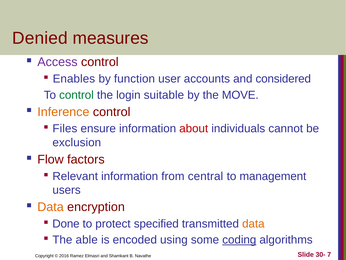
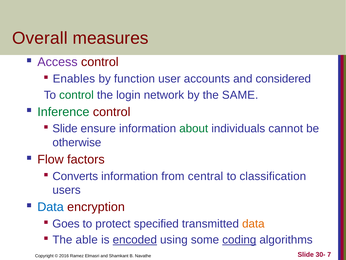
Denied: Denied -> Overall (40, 38)
suitable: suitable -> network (164, 95)
MOVE: MOVE -> SAME (240, 95)
Inference colour: orange -> green (63, 112)
Files: Files -> Slide (65, 128)
about colour: red -> green (194, 128)
exclusion: exclusion -> otherwise (77, 142)
Relevant: Relevant -> Converts (75, 176)
management: management -> classification (273, 176)
Data colour: orange -> blue (51, 207)
Done: Done -> Goes (66, 223)
encoded underline: none -> present (135, 239)
